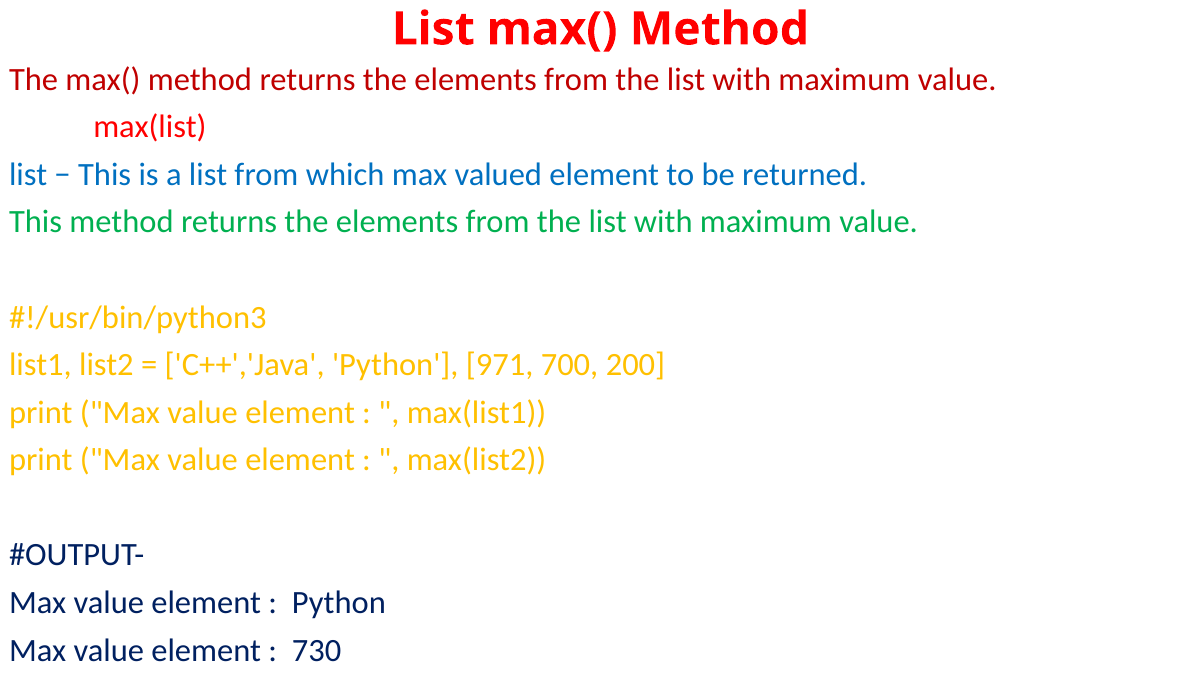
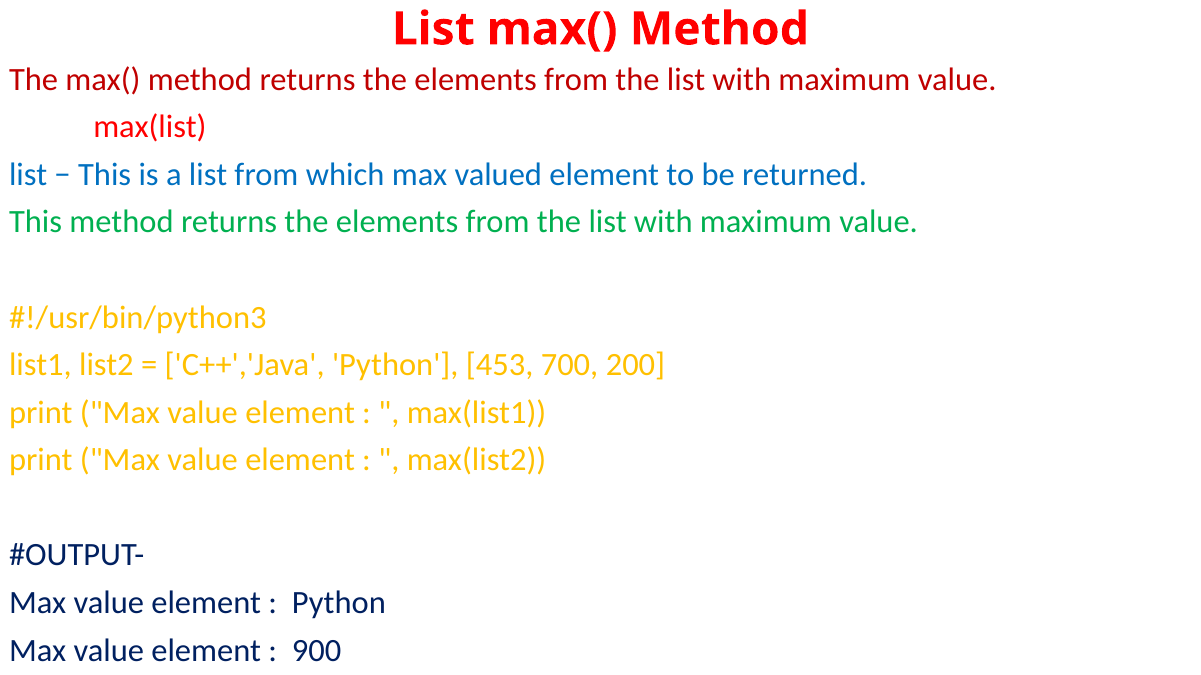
971: 971 -> 453 (500, 365)
730: 730 -> 900 (317, 651)
